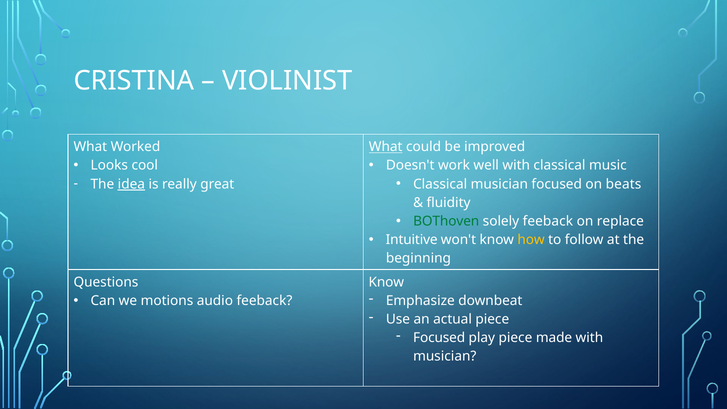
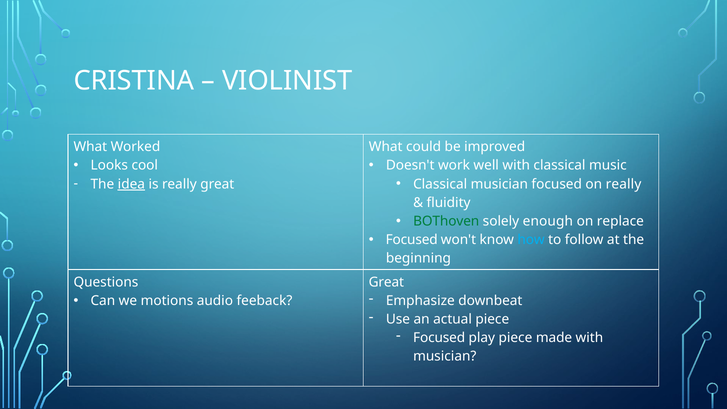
What underline: present -> none (386, 147)
on beats: beats -> really (624, 184)
solely feeback: feeback -> enough (548, 221)
Intuitive: Intuitive -> Focused (412, 240)
how colour: yellow -> light blue (531, 240)
Know: Know -> Great (386, 282)
